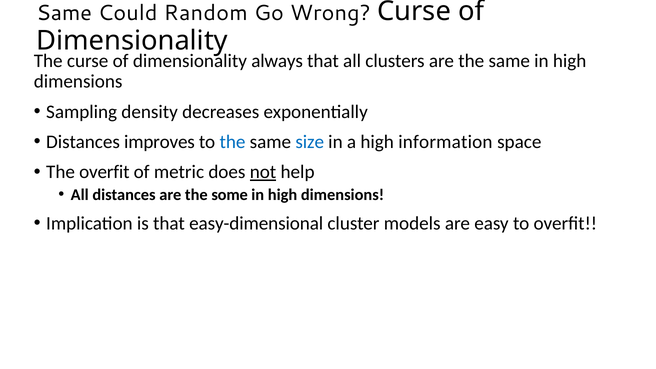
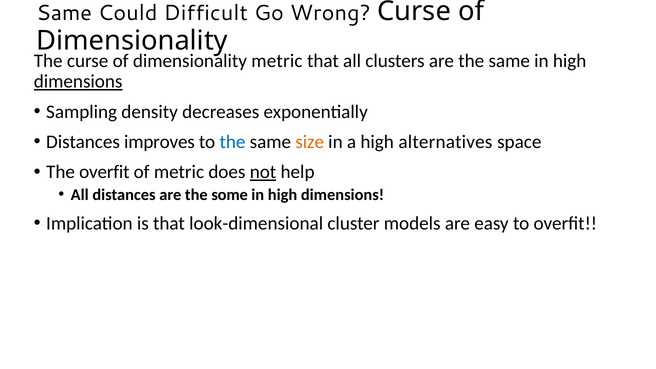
Random: Random -> Difficult (206, 13)
dimensionality always: always -> metric (277, 61)
dimensions underline: none -> present (78, 81)
size colour: blue -> orange (310, 142)
information: information -> alternatives (445, 142)
easy-dimensional: easy-dimensional -> look-dimensional (256, 223)
